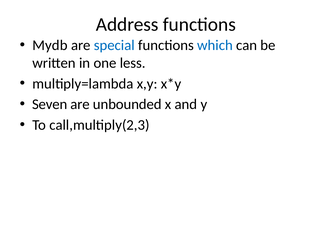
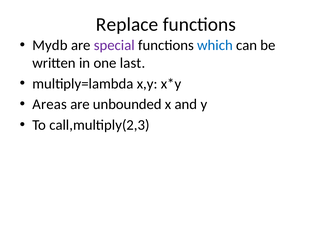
Address: Address -> Replace (127, 25)
special colour: blue -> purple (114, 45)
less: less -> last (133, 63)
Seven: Seven -> Areas (50, 104)
